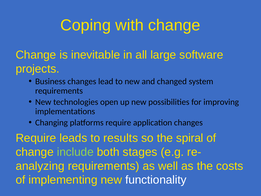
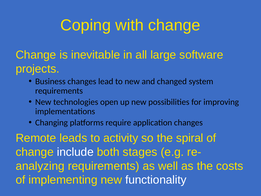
Require: Require -> Remote (36, 138)
results: results -> activity (121, 138)
include colour: light green -> white (75, 152)
